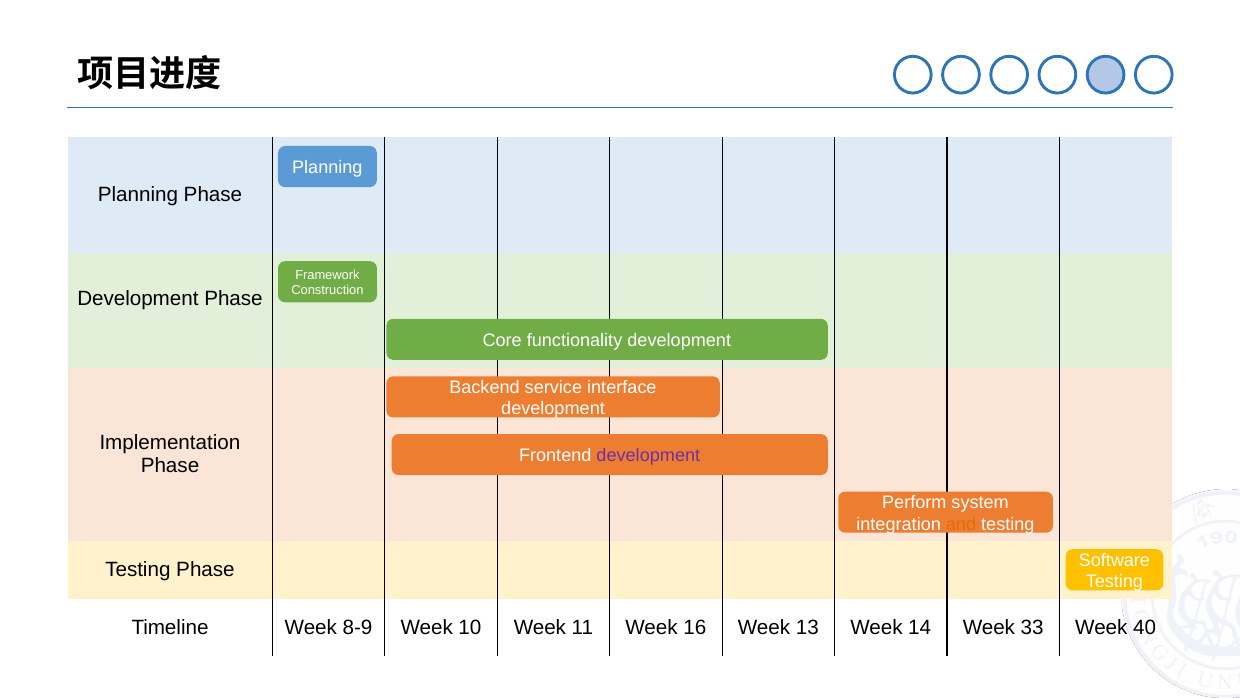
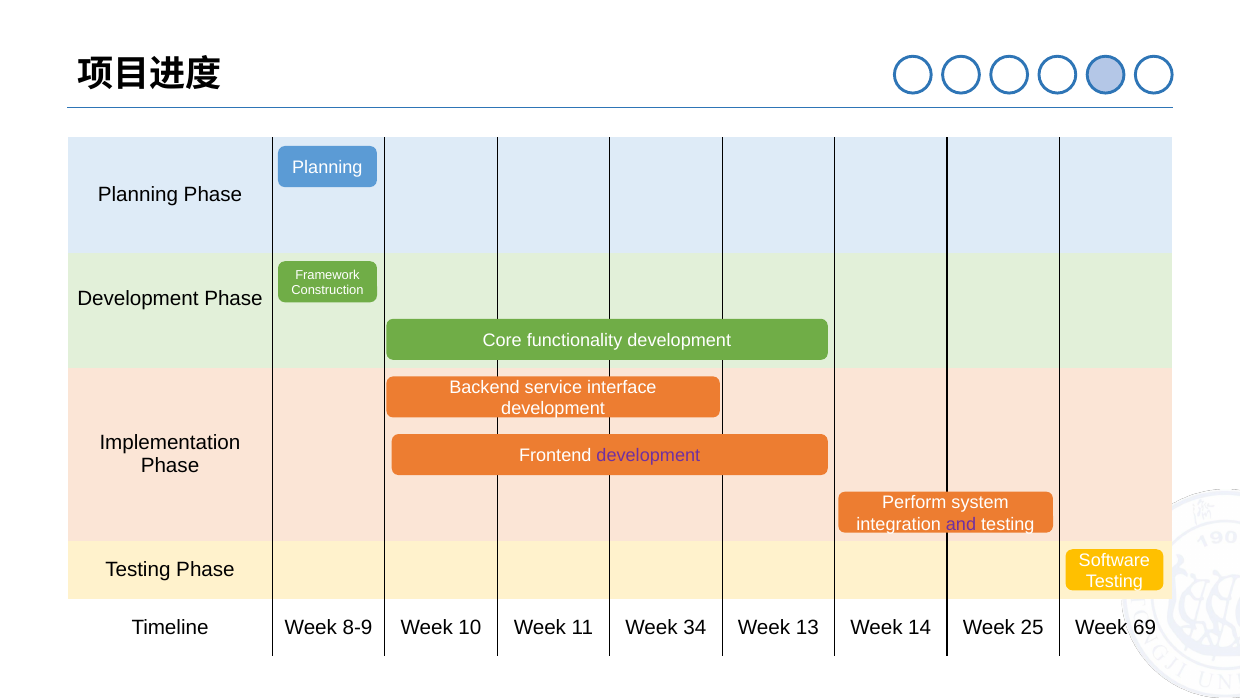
and colour: orange -> purple (961, 524)
16: 16 -> 34 (695, 627)
33: 33 -> 25 (1032, 627)
40: 40 -> 69 (1145, 627)
